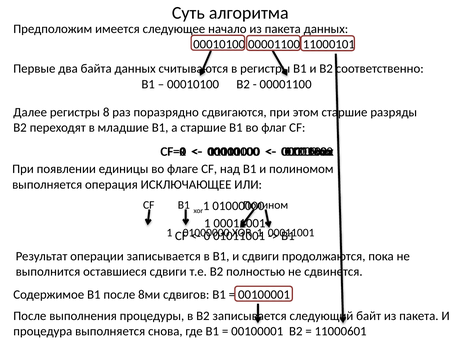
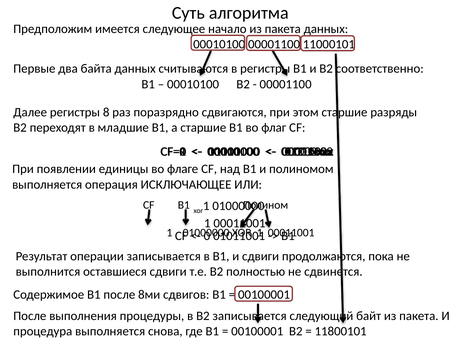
11000601: 11000601 -> 11800101 (341, 331)
